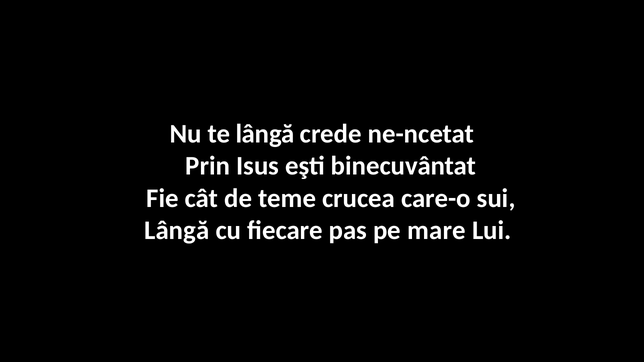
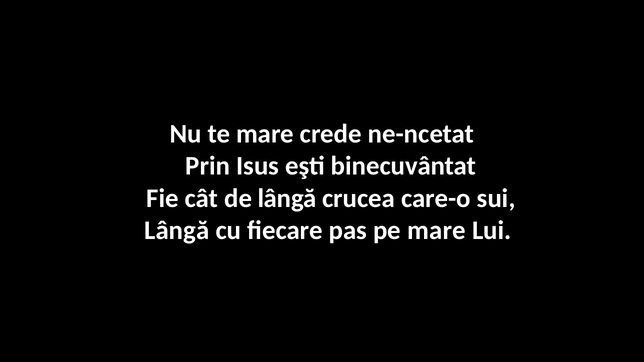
te lângă: lângă -> mare (265, 134)
de teme: teme -> lângă (287, 198)
